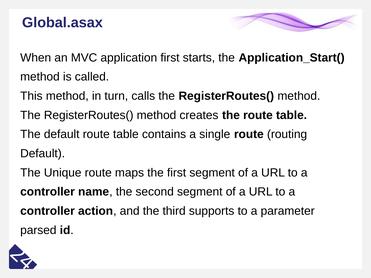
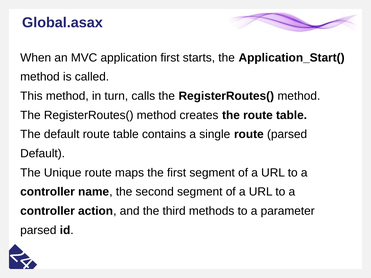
route routing: routing -> parsed (287, 134)
supports: supports -> methods (212, 211)
